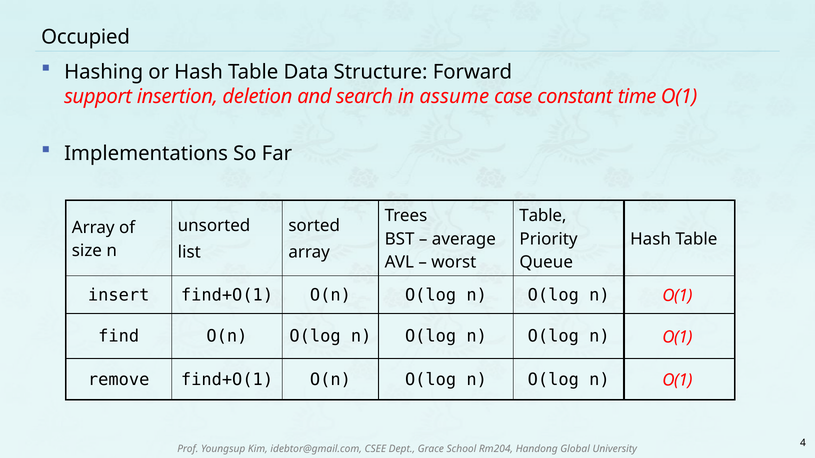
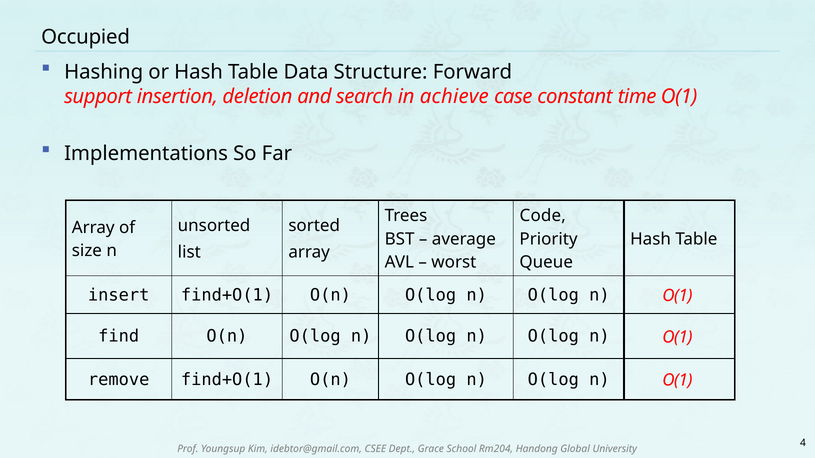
assume: assume -> achieve (454, 96)
Table: Table -> Code (543, 216)
